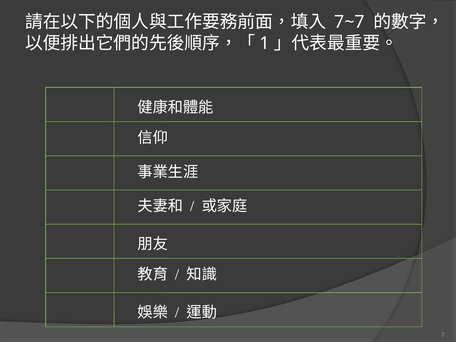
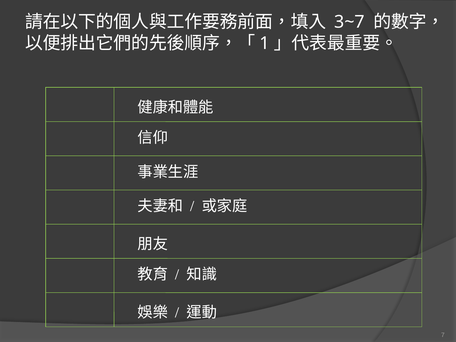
7~7: 7~7 -> 3~7 (350, 22)
